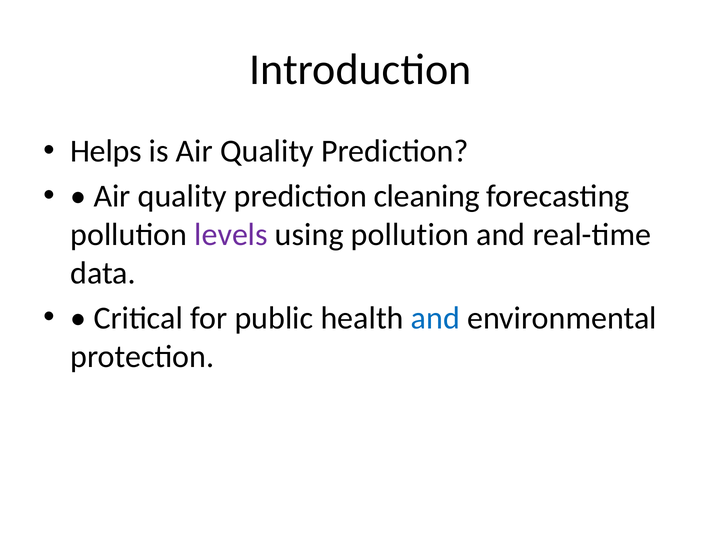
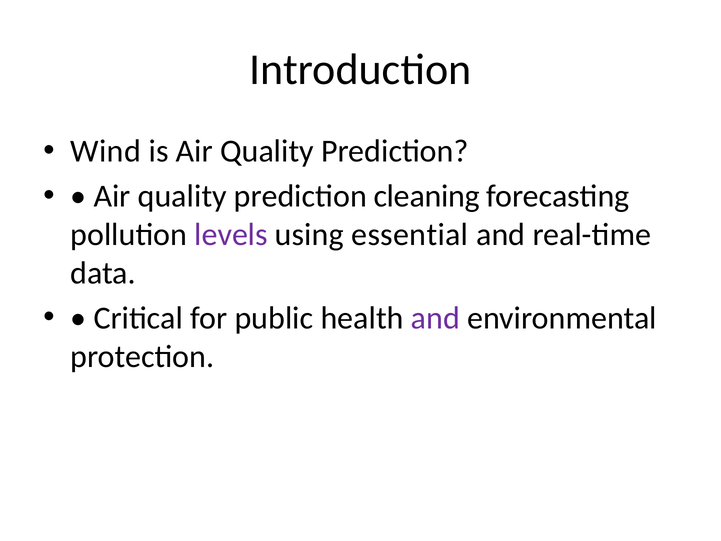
Helps: Helps -> Wind (106, 151)
using pollution: pollution -> essential (410, 235)
and colour: blue -> purple (435, 318)
